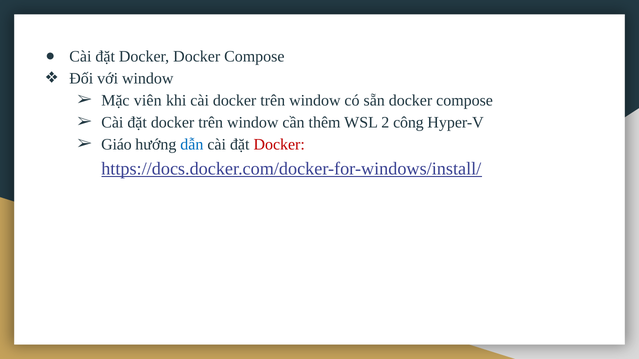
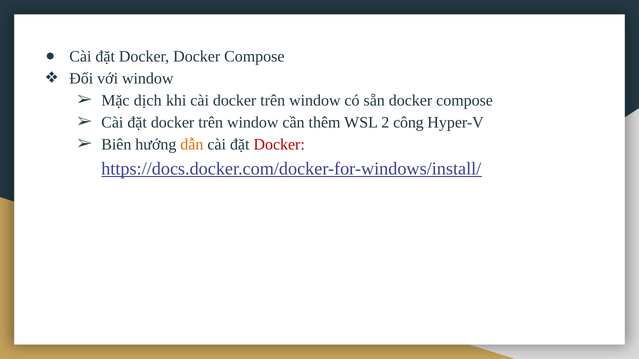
viên: viên -> dịch (148, 101)
Giáo: Giáo -> Biên (116, 145)
dẫn colour: blue -> orange (192, 145)
